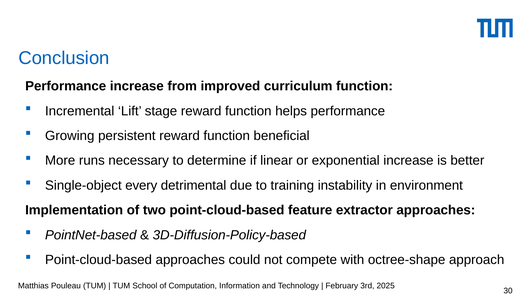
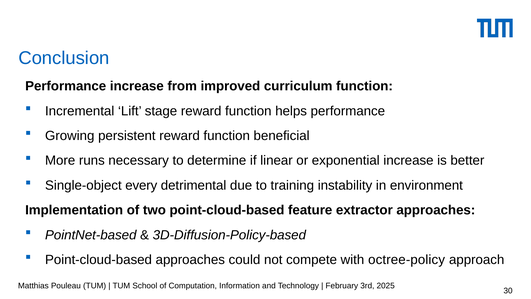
octree-shape: octree-shape -> octree-policy (407, 260)
